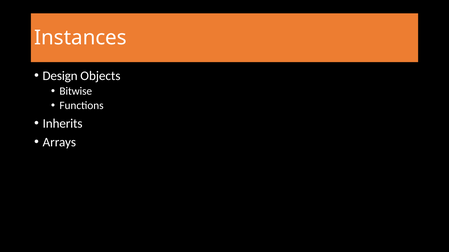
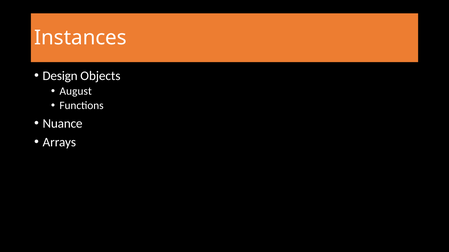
Bitwise: Bitwise -> August (76, 91)
Inherits: Inherits -> Nuance (63, 124)
